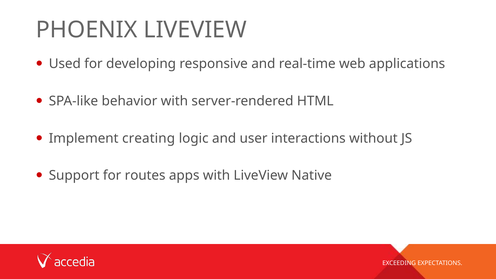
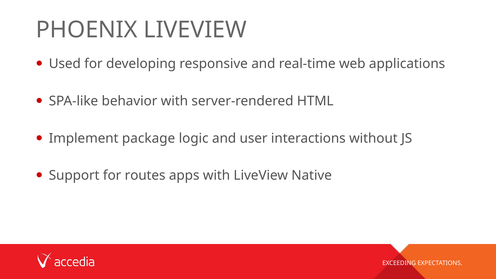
creating: creating -> package (149, 138)
